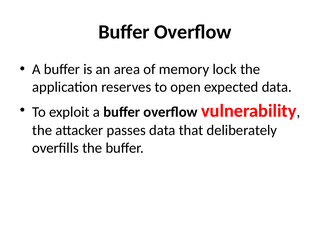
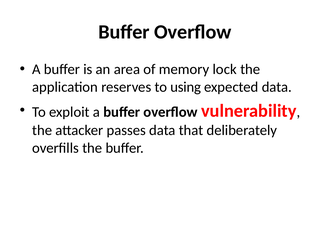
open: open -> using (186, 87)
